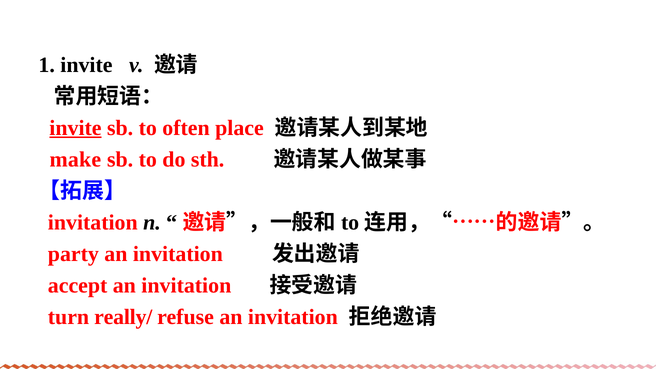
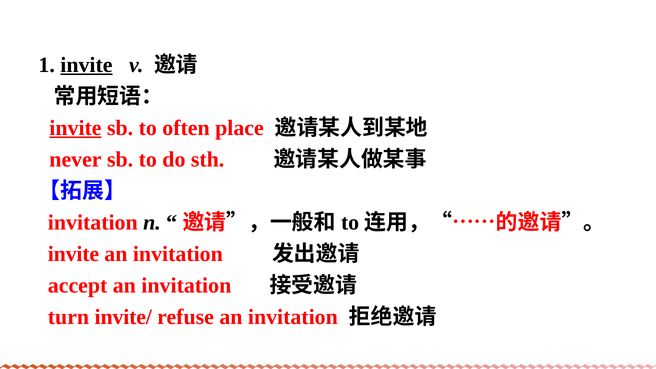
invite underline: none -> present (86, 65)
make: make -> never (75, 159)
party: party -> invite (73, 254)
really/: really/ -> invite/ (123, 317)
